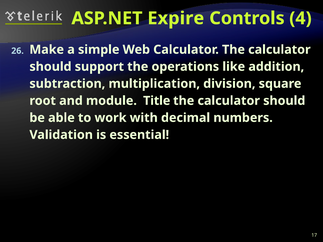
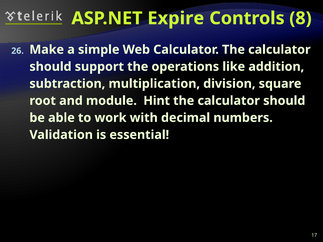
4: 4 -> 8 (300, 18)
Title: Title -> Hint (157, 101)
